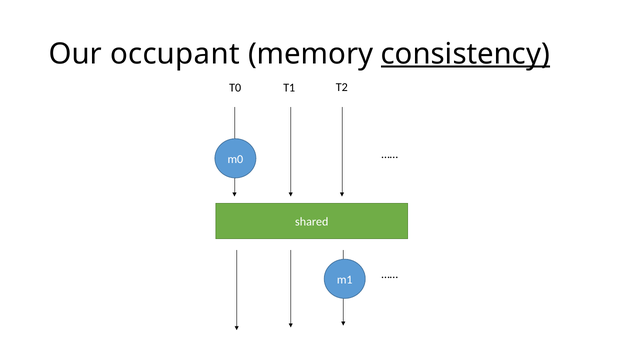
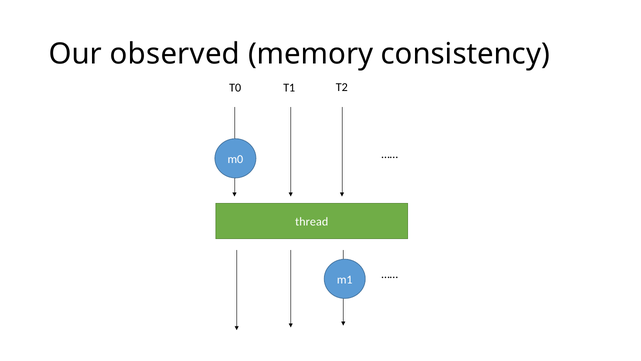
occupant: occupant -> observed (175, 54)
consistency underline: present -> none (465, 54)
shared: shared -> thread (312, 222)
